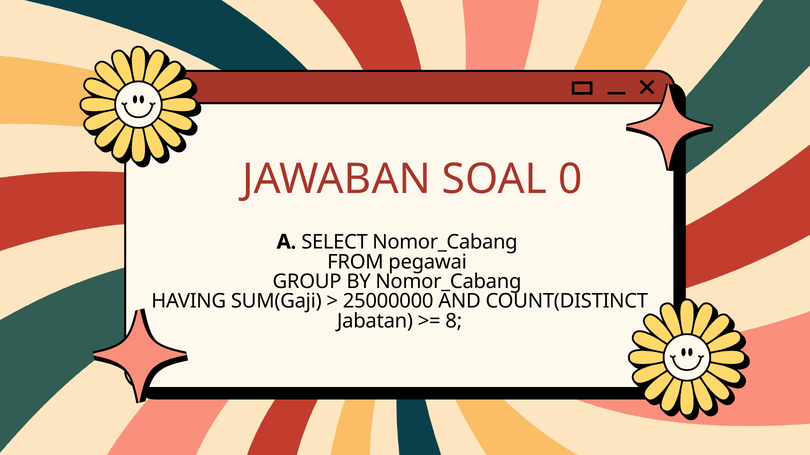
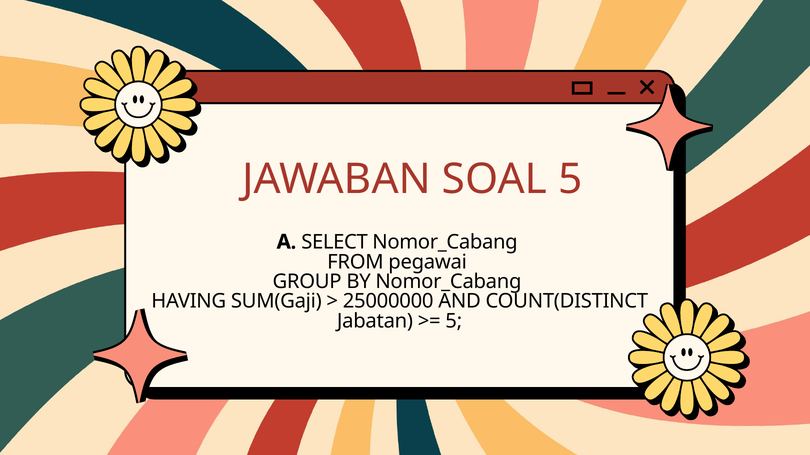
SOAL 0: 0 -> 5 (570, 180)
8: 8 -> 5 (454, 321)
